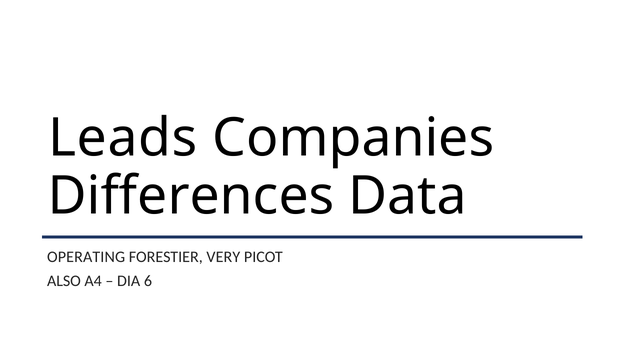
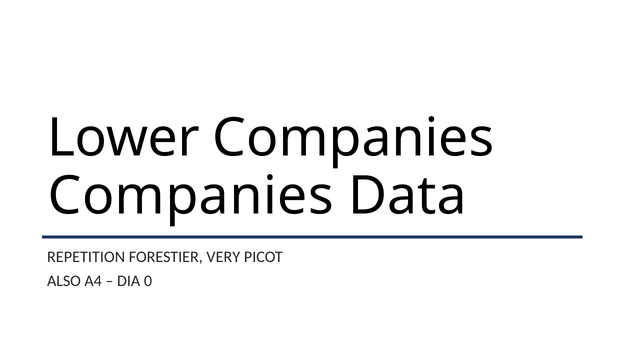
Leads: Leads -> Lower (123, 138)
Differences: Differences -> Companies (191, 196)
OPERATING: OPERATING -> REPETITION (86, 257)
6: 6 -> 0 (148, 281)
